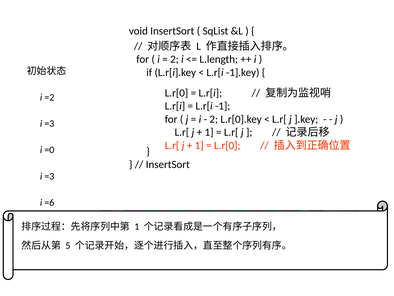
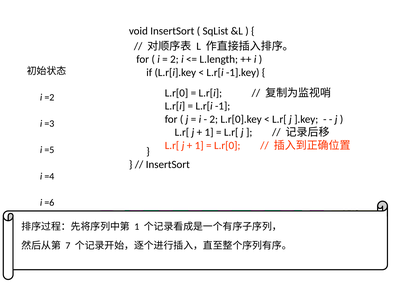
=0: =0 -> =5 (49, 150)
=3: =3 -> =4 (49, 176)
5: 5 -> 7 (68, 245)
